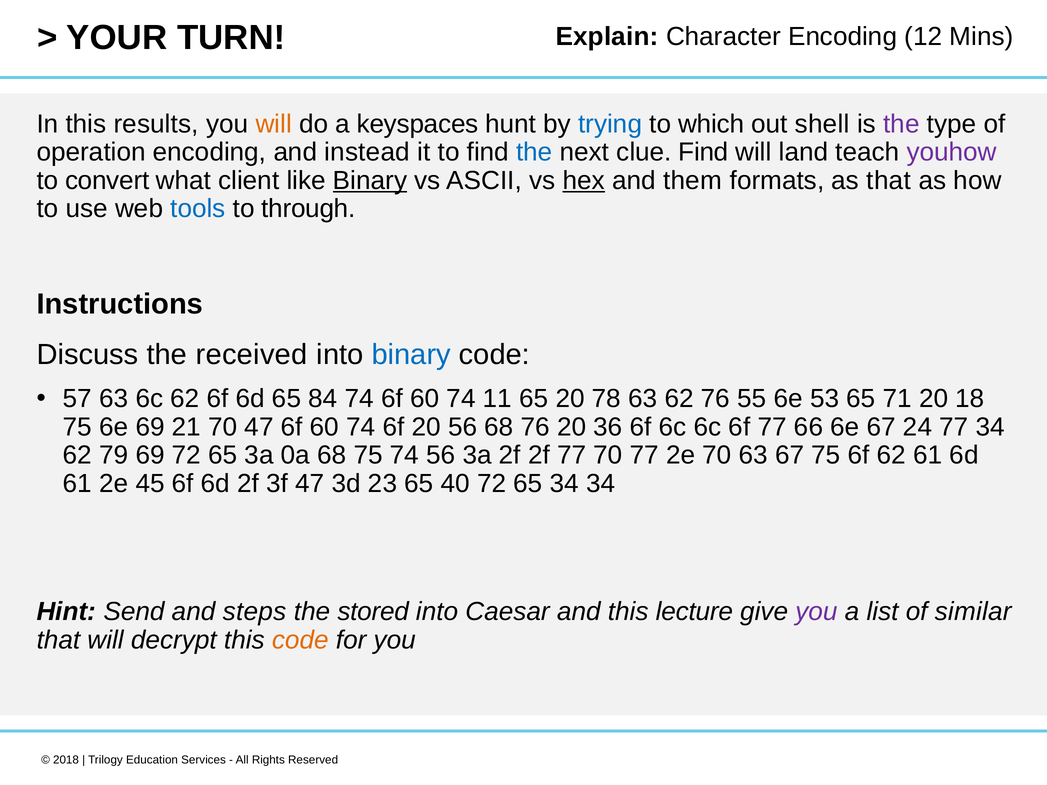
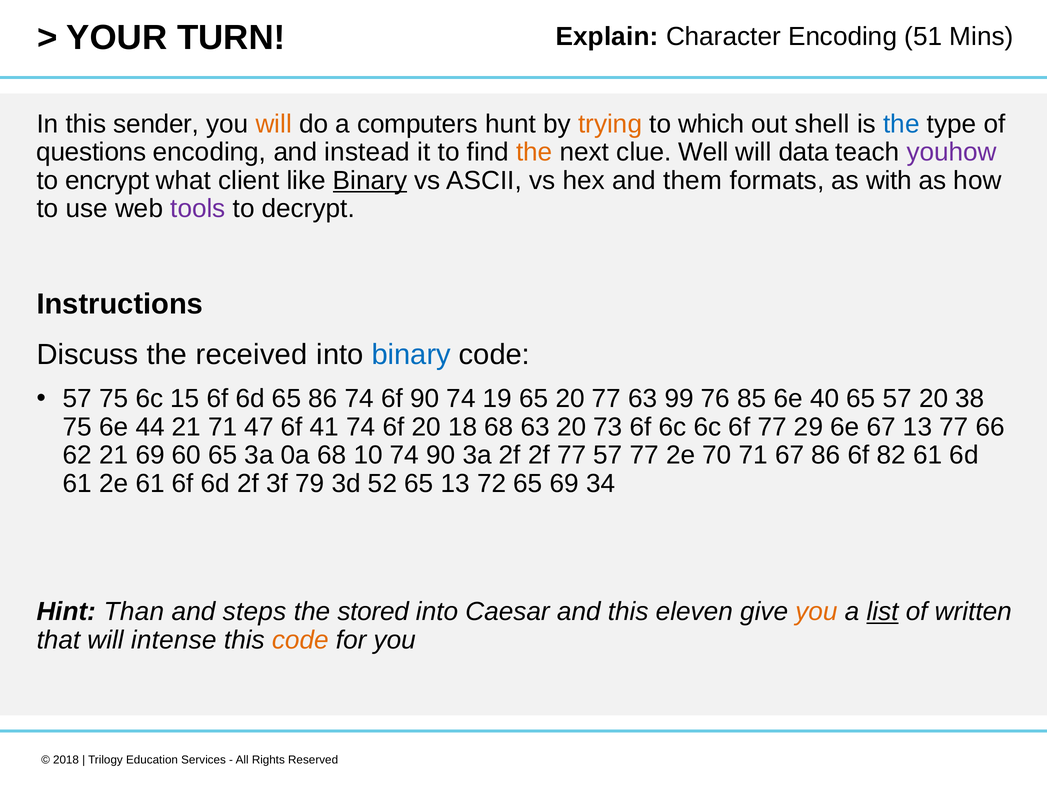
12: 12 -> 51 (923, 37)
results: results -> sender (156, 124)
keyspaces: keyspaces -> computers (418, 124)
trying colour: blue -> orange (610, 124)
the colour: purple -> blue (901, 124)
operation: operation -> questions (91, 152)
the colour: blue -> orange (534, 152)
clue Find: Find -> Well (703, 152)
land: land -> data (804, 152)
convert: convert -> encrypt (107, 180)
hex underline: present -> none (584, 180)
as that: that -> with (889, 180)
tools colour: blue -> purple (198, 209)
through: through -> decrypt (308, 209)
57 63: 63 -> 75 (114, 399)
6c 62: 62 -> 15 (185, 399)
65 84: 84 -> 86 (323, 399)
74 6f 60: 60 -> 90 (425, 399)
11: 11 -> 19 (497, 399)
20 78: 78 -> 77 (606, 399)
63 62: 62 -> 99 (679, 399)
55: 55 -> 85 (752, 399)
53: 53 -> 40 (825, 399)
65 71: 71 -> 57 (897, 399)
18: 18 -> 38 (970, 399)
6e 69: 69 -> 44 (150, 427)
21 70: 70 -> 71 (223, 427)
47 6f 60: 60 -> 41 (324, 427)
20 56: 56 -> 18 (463, 427)
68 76: 76 -> 63 (535, 427)
36: 36 -> 73 (608, 427)
66: 66 -> 29 (809, 427)
67 24: 24 -> 13 (918, 427)
77 34: 34 -> 66 (990, 427)
62 79: 79 -> 21 (114, 455)
69 72: 72 -> 60 (186, 455)
68 75: 75 -> 10 (368, 455)
74 56: 56 -> 90 (441, 455)
77 70: 70 -> 57 (608, 455)
70 63: 63 -> 71 (753, 455)
67 75: 75 -> 86 (826, 455)
6f 62: 62 -> 82 (891, 455)
2e 45: 45 -> 61 (150, 484)
3f 47: 47 -> 79 (310, 484)
23: 23 -> 52 (383, 484)
65 40: 40 -> 13 (455, 484)
65 34: 34 -> 69 (564, 484)
Send: Send -> Than (134, 612)
lecture: lecture -> eleven (694, 612)
you colour: purple -> orange (816, 612)
list underline: none -> present (883, 612)
similar: similar -> written (973, 612)
decrypt: decrypt -> intense (174, 640)
